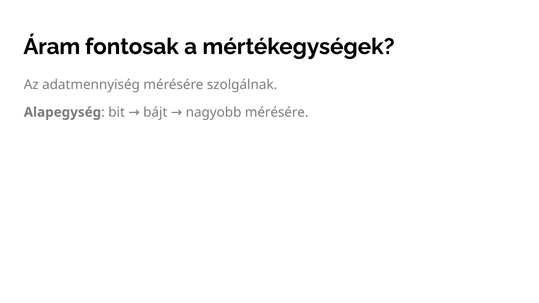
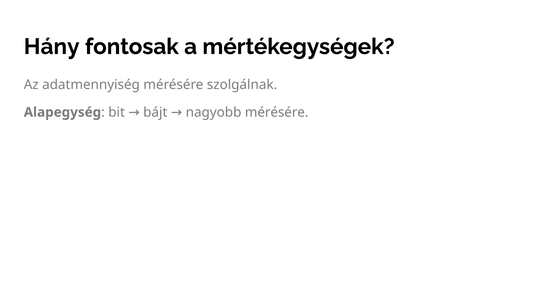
Áram: Áram -> Hány (52, 47)
